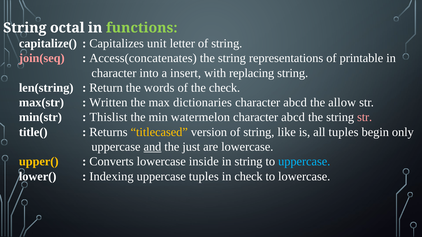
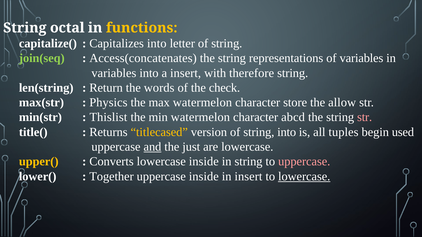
functions colour: light green -> yellow (142, 28)
Capitalizes unit: unit -> into (157, 44)
join(seq colour: pink -> light green (42, 58)
of printable: printable -> variables (361, 58)
character: character -> variables (114, 73)
replacing: replacing -> therefore (252, 73)
Written: Written -> Physics (108, 103)
max dictionaries: dictionaries -> watermelon (202, 103)
abcd: abcd -> store (295, 103)
string like: like -> into (287, 132)
only: only -> used (403, 132)
uppercase colour: light blue -> pink (304, 162)
Indexing: Indexing -> Together (112, 177)
uppercase tuples: tuples -> inside (204, 177)
in check: check -> insert (248, 177)
lowercase underline: none -> present (304, 177)
